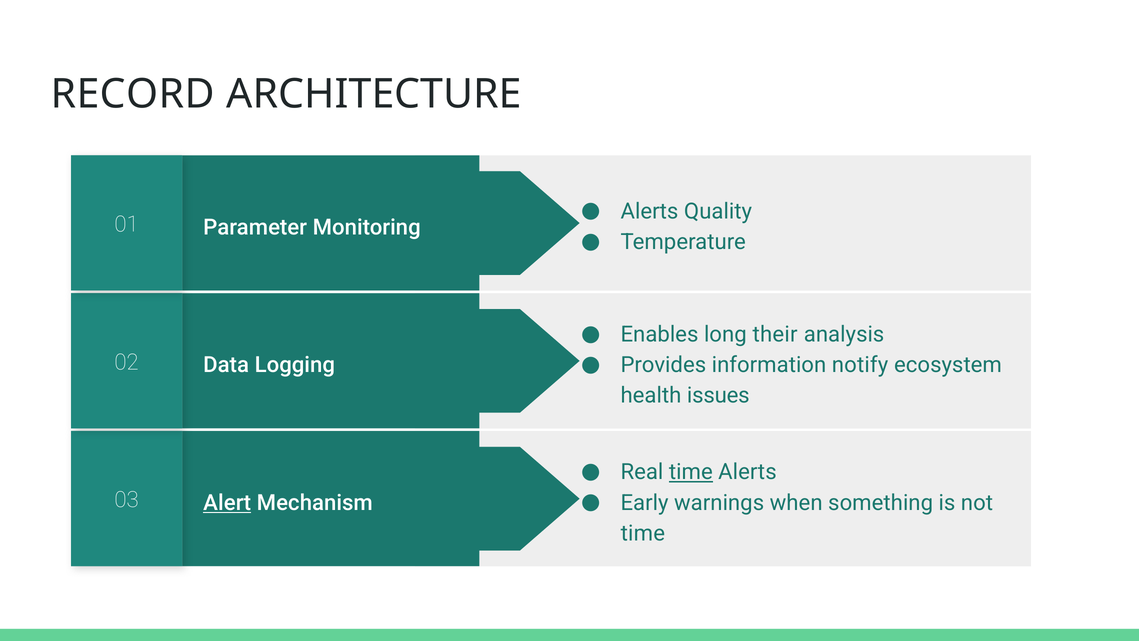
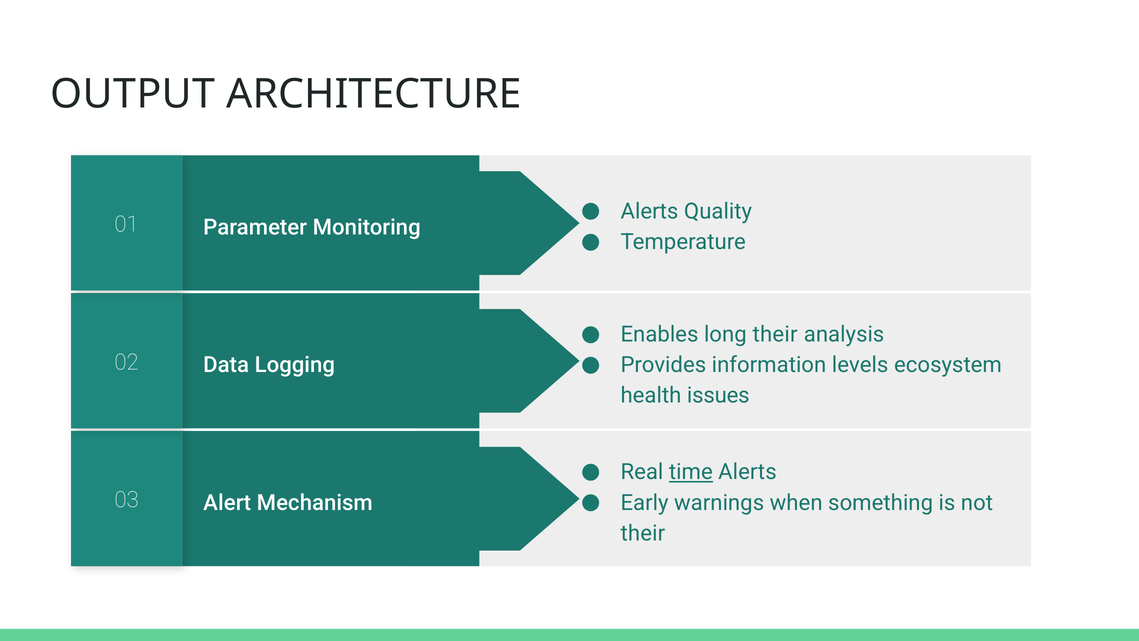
RECORD: RECORD -> OUTPUT (133, 94)
notify: notify -> levels (860, 365)
Alert underline: present -> none (227, 503)
time: time -> their (643, 533)
